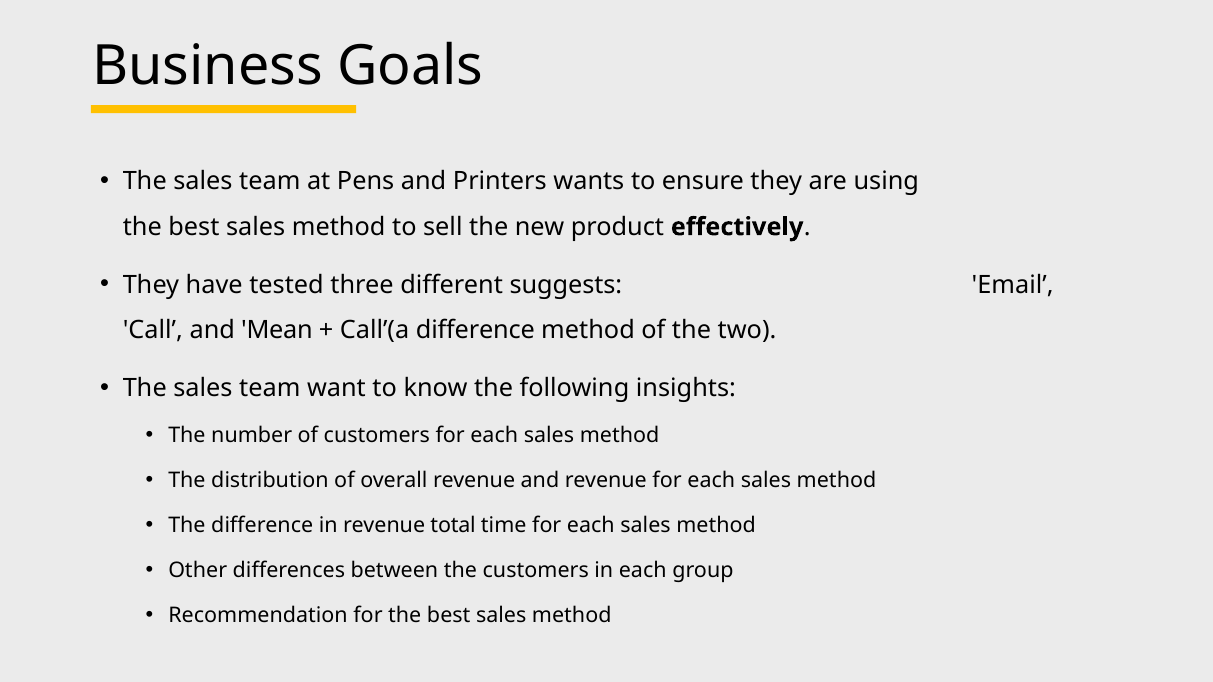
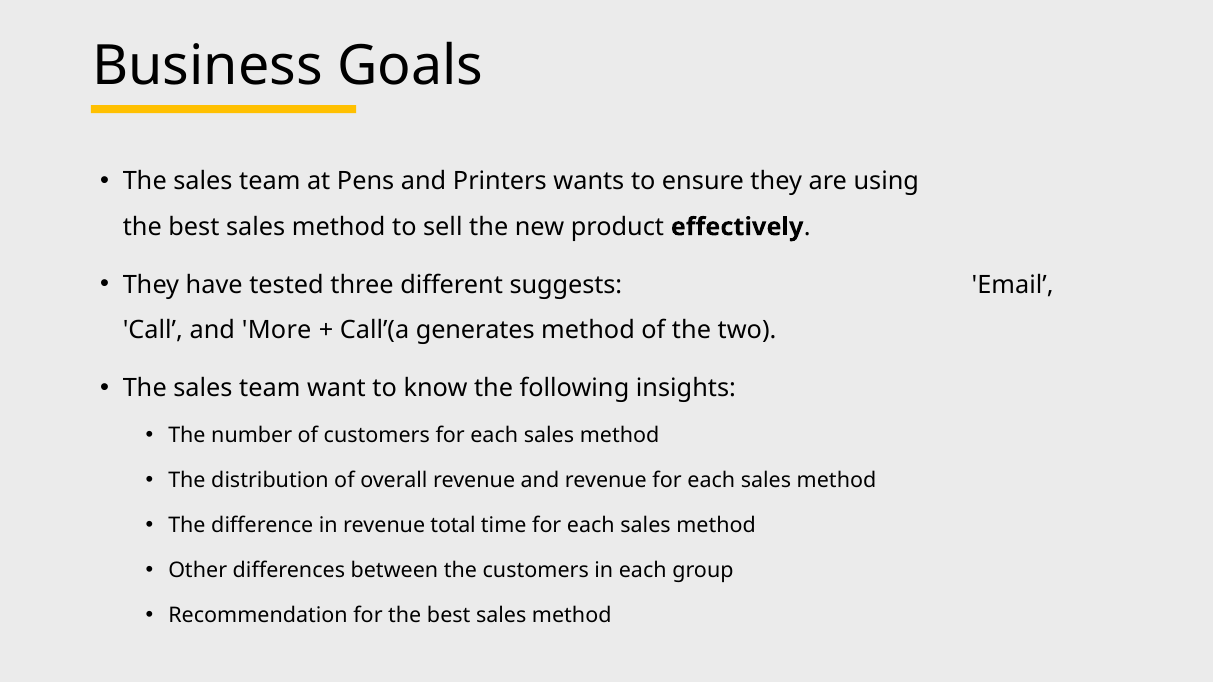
Mean: Mean -> More (277, 331)
Call’(a difference: difference -> generates (475, 331)
